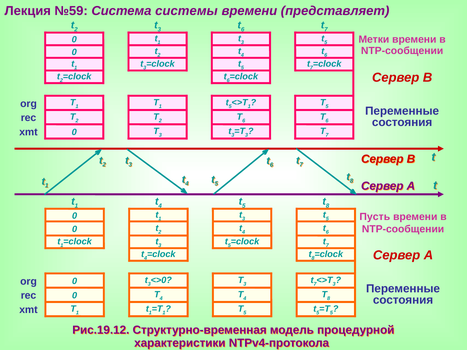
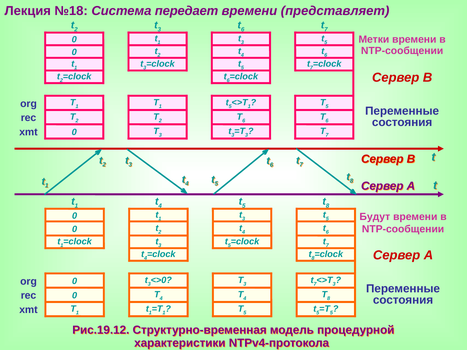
№59: №59 -> №18 (71, 11)
системы: системы -> передает (187, 11)
Пусть: Пусть -> Будут (375, 217)
